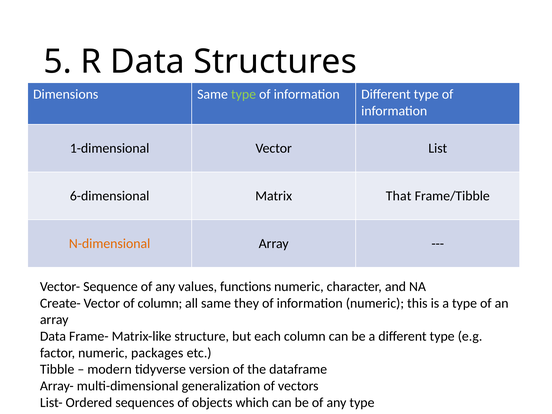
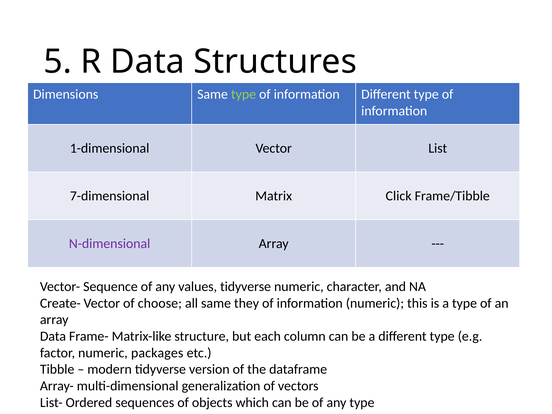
6-dimensional: 6-dimensional -> 7-dimensional (110, 196)
That: That -> Click (399, 196)
N-dimensional colour: orange -> purple (110, 244)
values functions: functions -> tidyverse (246, 287)
of column: column -> choose (160, 303)
